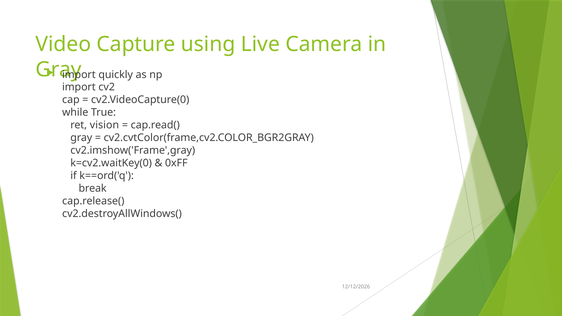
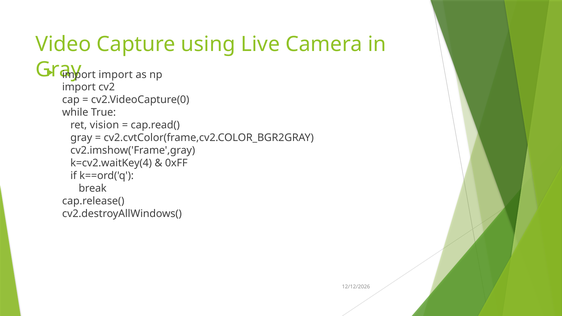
quickly: quickly -> import (116, 75)
k=cv2.waitKey(0: k=cv2.waitKey(0 -> k=cv2.waitKey(4 (111, 163)
